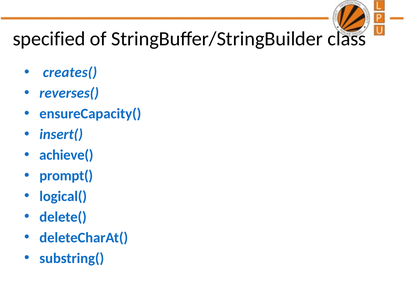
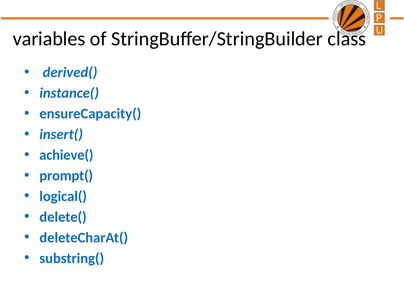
specified: specified -> variables (49, 39)
creates(: creates( -> derived( (70, 72)
reverses(: reverses( -> instance( (69, 93)
